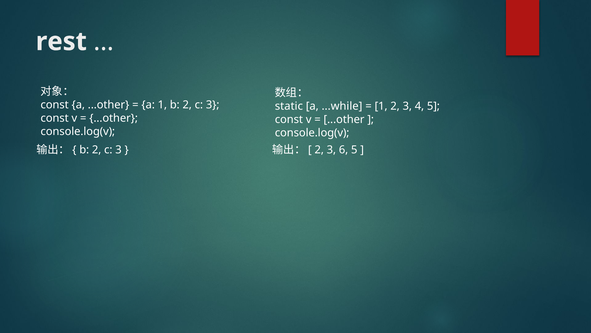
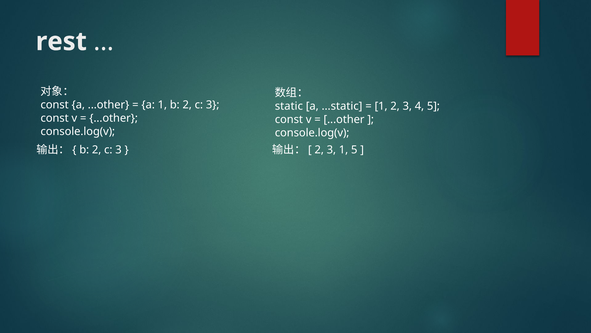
...while: ...while -> ...static (342, 106)
3 6: 6 -> 1 (344, 149)
